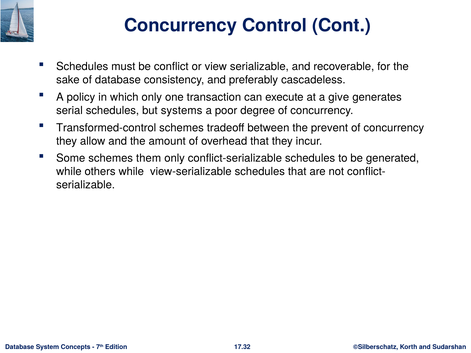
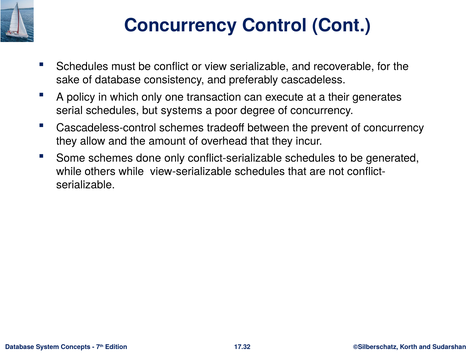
give: give -> their (339, 97)
Transformed-control: Transformed-control -> Cascadeless-control (106, 128)
them: them -> done (149, 158)
